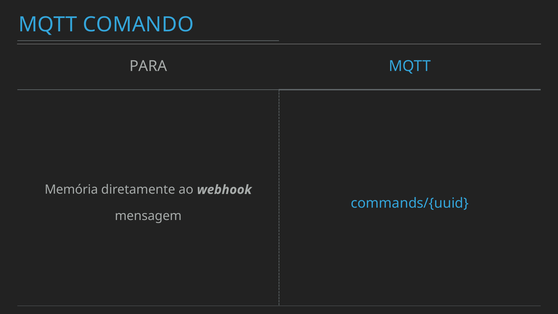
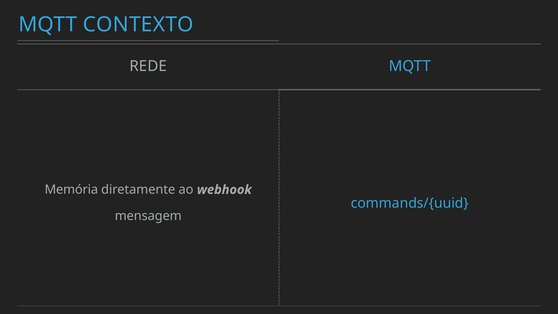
COMANDO: COMANDO -> CONTEXTO (138, 25)
PARA: PARA -> REDE (148, 66)
